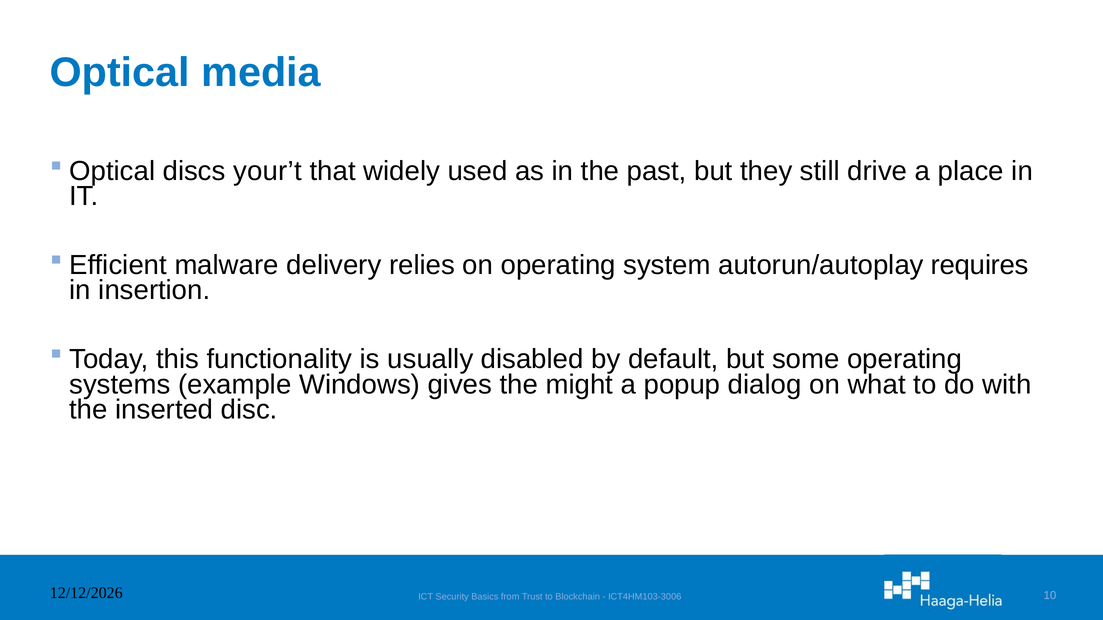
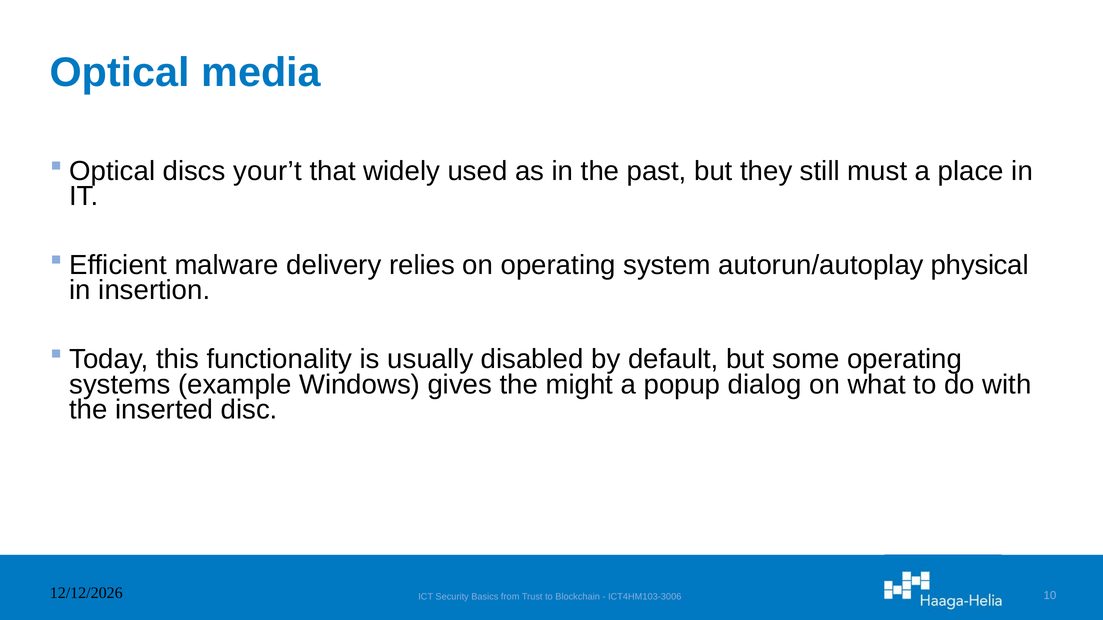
drive: drive -> must (877, 171)
requires: requires -> physical (980, 265)
